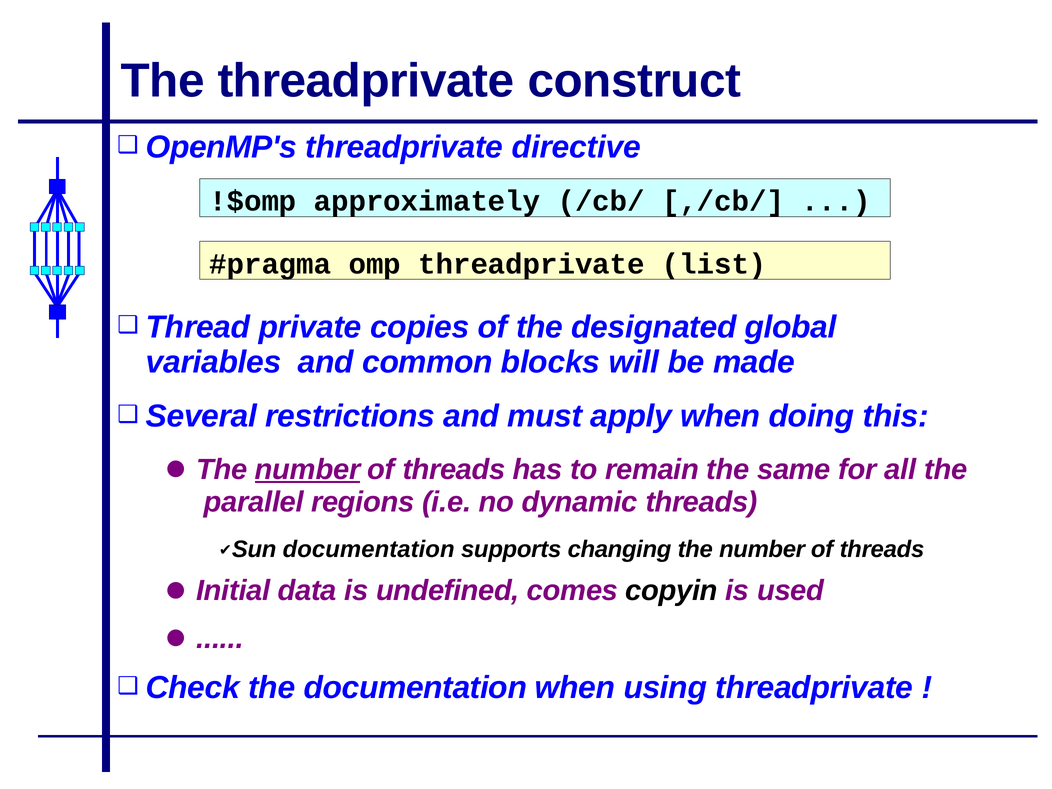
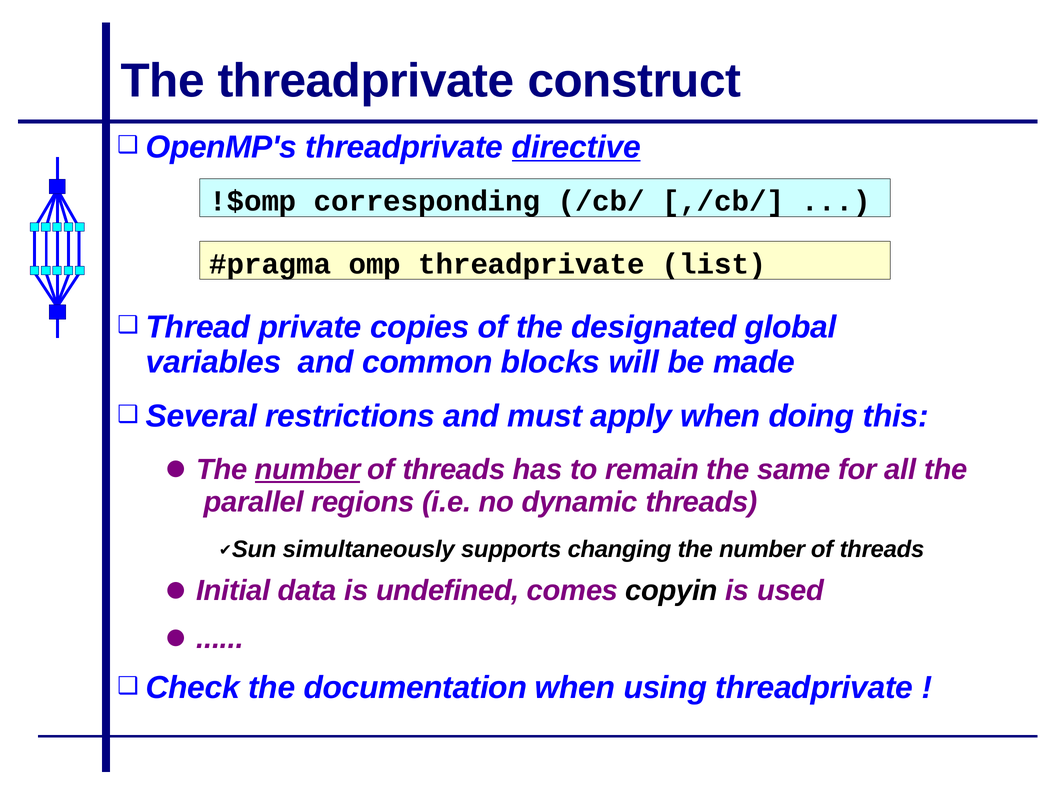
directive underline: none -> present (576, 147)
approximately: approximately -> corresponding (427, 201)
Sun documentation: documentation -> simultaneously (369, 549)
